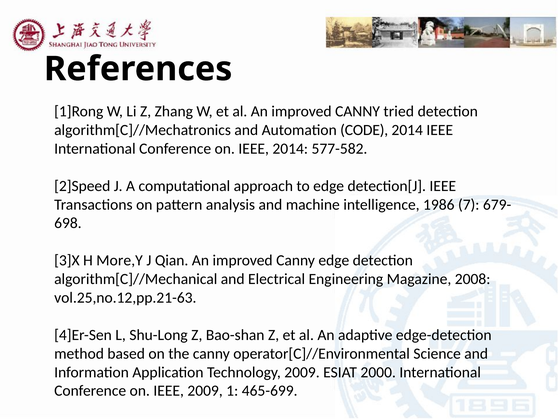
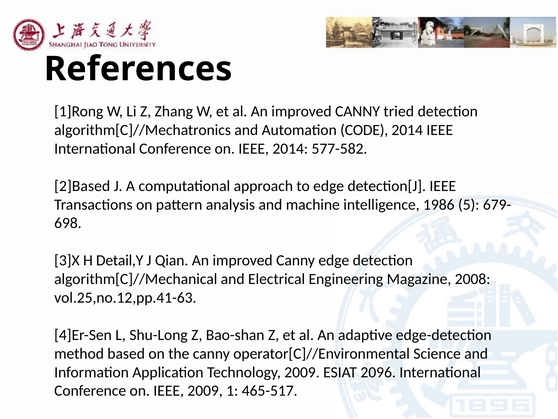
2]Speed: 2]Speed -> 2]Based (82, 186)
7: 7 -> 5 (469, 204)
More,Y: More,Y -> Detail,Y (120, 260)
vol.25,no.12,pp.21-63: vol.25,no.12,pp.21-63 -> vol.25,no.12,pp.41-63 (125, 297)
2000: 2000 -> 2096 (378, 372)
465-699: 465-699 -> 465-517 (270, 390)
